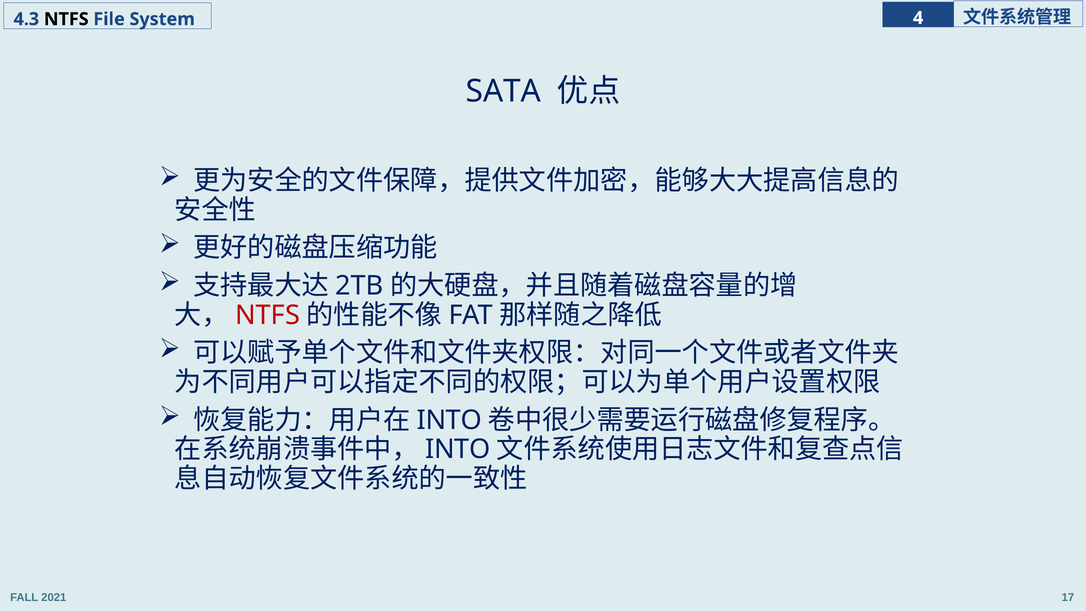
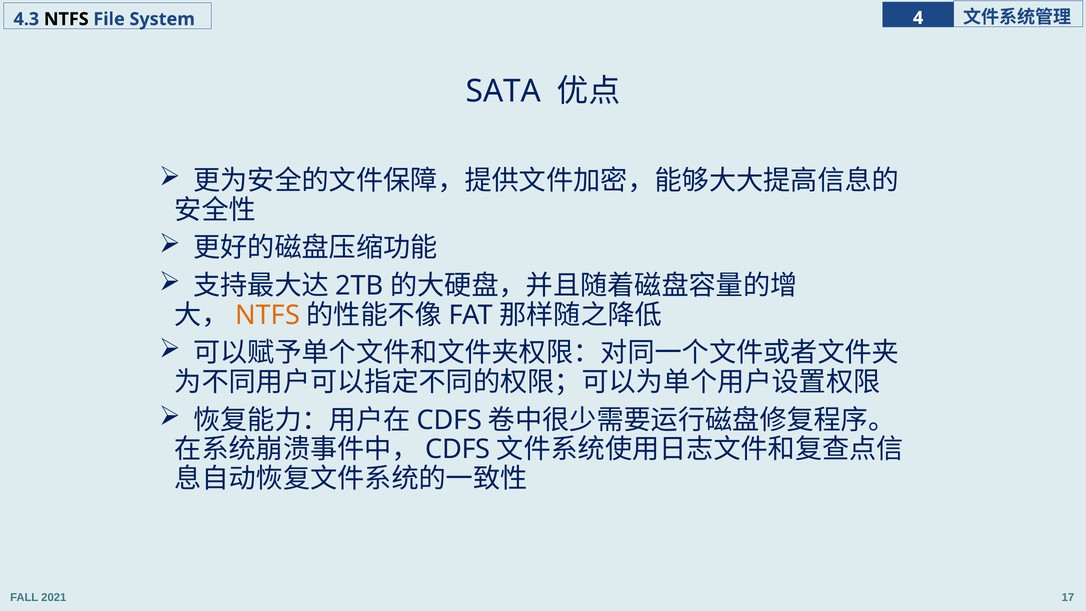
NTFS colour: red -> orange (268, 315)
INTO: INTO -> CDFS (449, 420)
INTO: INTO -> CDFS (458, 449)
